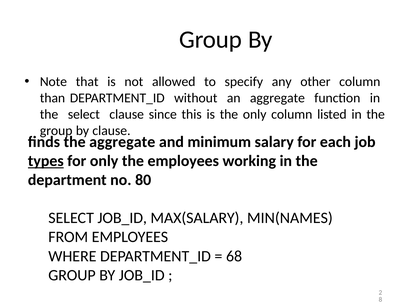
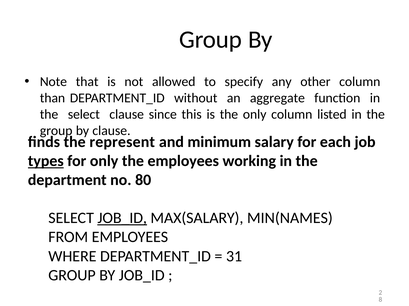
the aggregate: aggregate -> represent (122, 142)
JOB_ID underline: none -> present (122, 219)
68: 68 -> 31 (234, 257)
